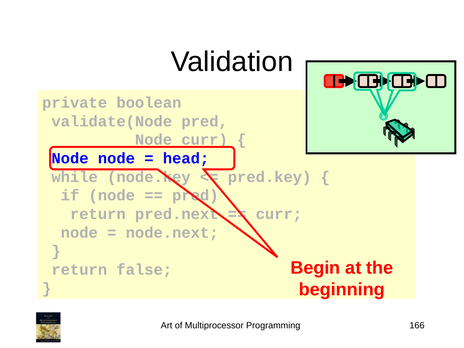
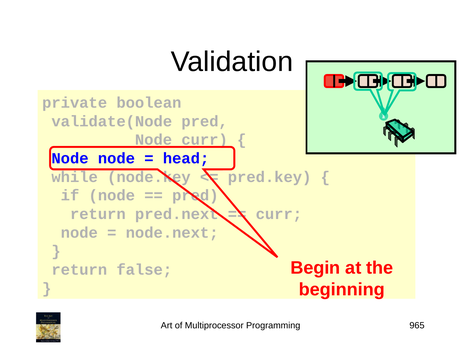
166: 166 -> 965 (417, 325)
